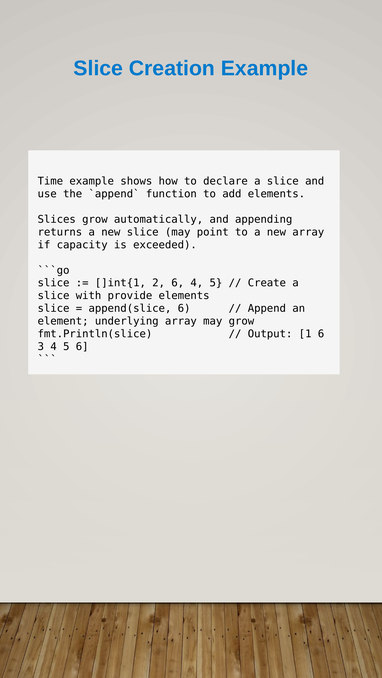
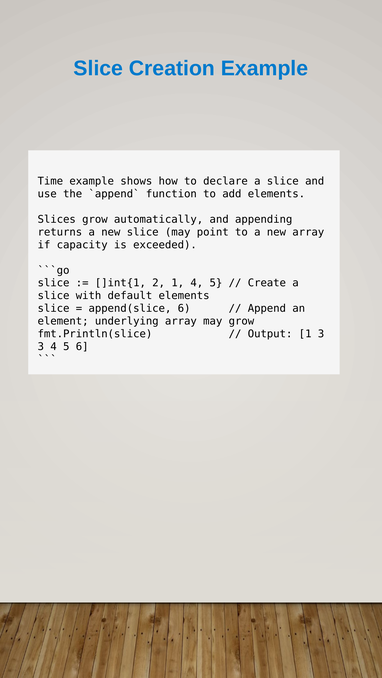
2 6: 6 -> 1 (178, 283)
provide: provide -> default (130, 296)
1 6: 6 -> 3 (321, 334)
